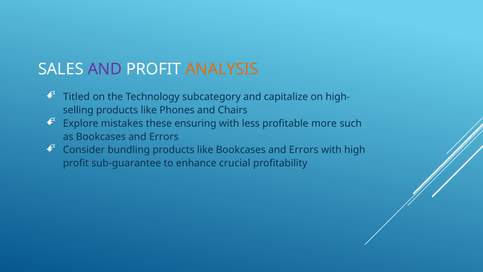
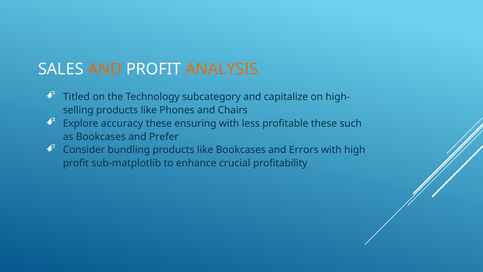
AND colour: purple -> orange (105, 69)
mistakes: mistakes -> accuracy (122, 123)
profitable more: more -> these (324, 123)
as Bookcases and Errors: Errors -> Prefer (164, 137)
sub-guarantee: sub-guarantee -> sub-matplotlib (126, 163)
